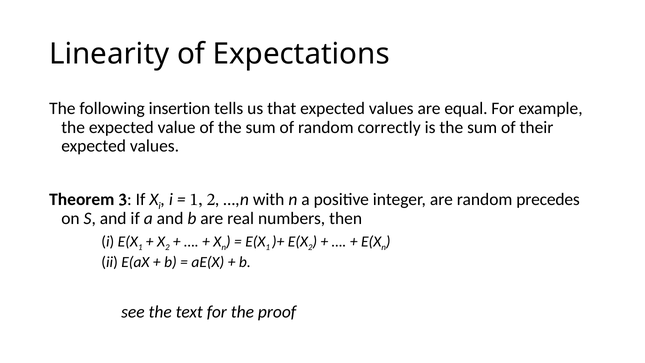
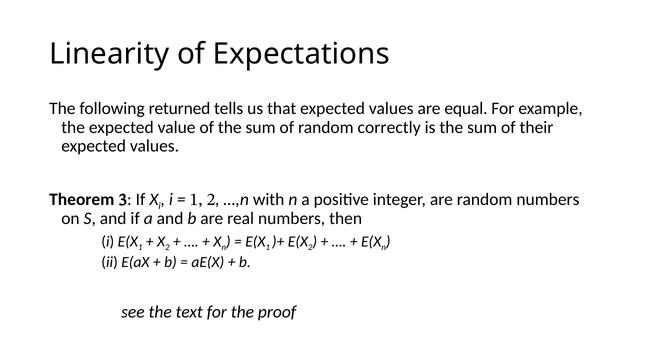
insertion: insertion -> returned (179, 108)
random precedes: precedes -> numbers (548, 199)
